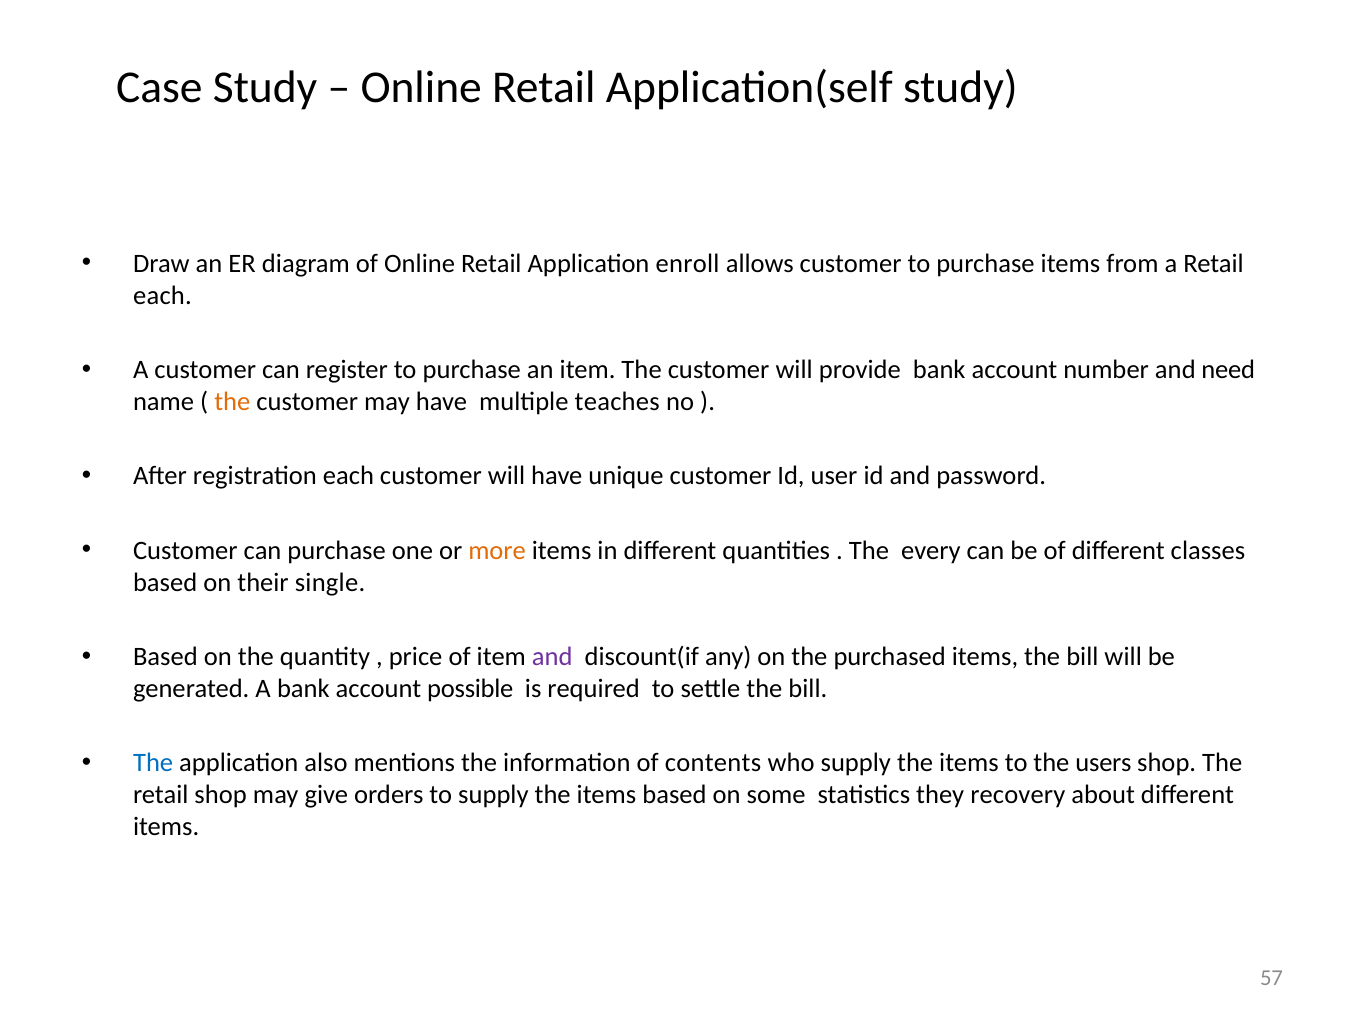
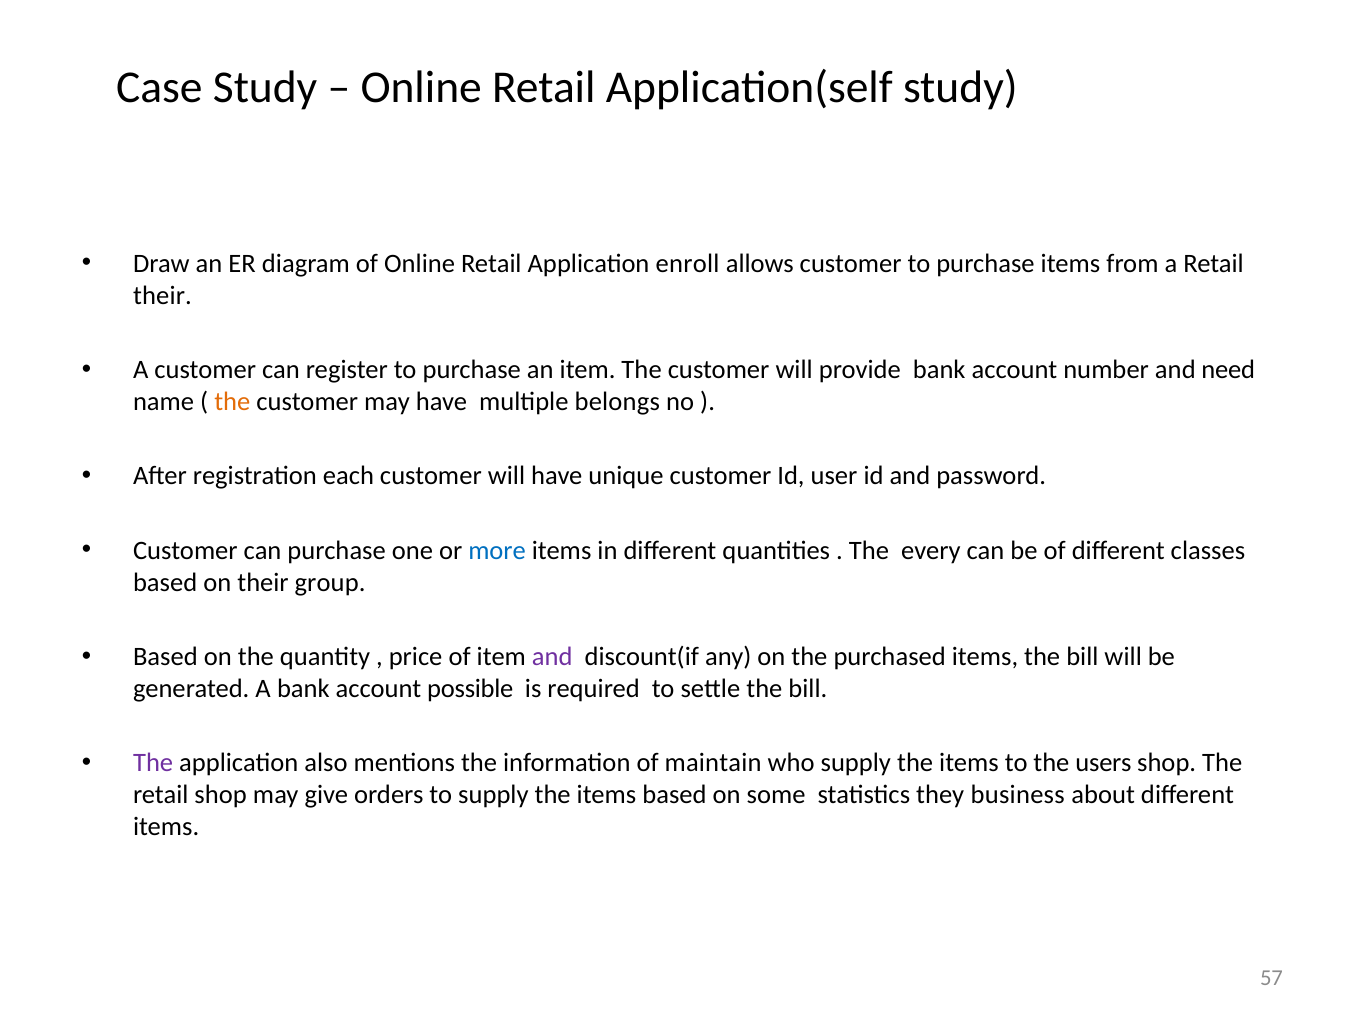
each: each -> their (163, 295)
teaches: teaches -> belongs (617, 402)
more colour: orange -> blue (497, 550)
single: single -> group (330, 582)
The colour: blue -> purple (153, 763)
contents: contents -> maintain (713, 763)
recovery: recovery -> business (1018, 795)
